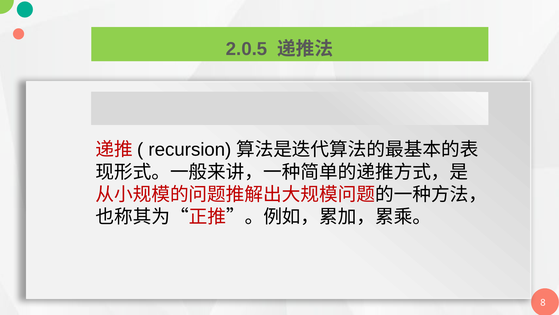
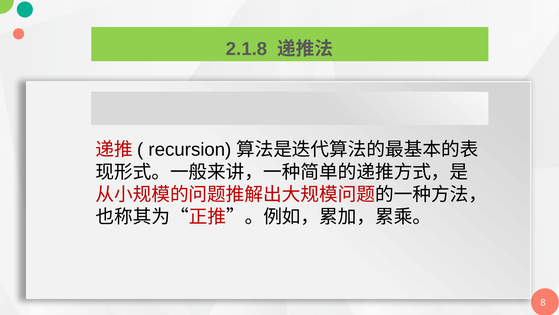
2.0.5: 2.0.5 -> 2.1.8 (247, 49)
